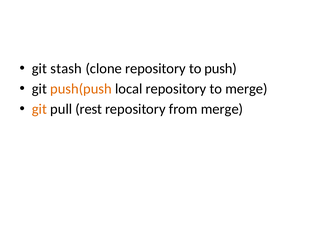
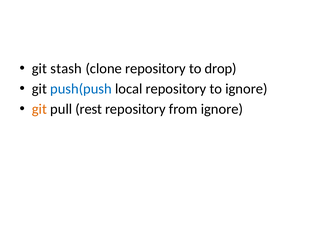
push: push -> drop (221, 69)
push(push colour: orange -> blue (81, 89)
to merge: merge -> ignore (246, 89)
from merge: merge -> ignore (222, 109)
